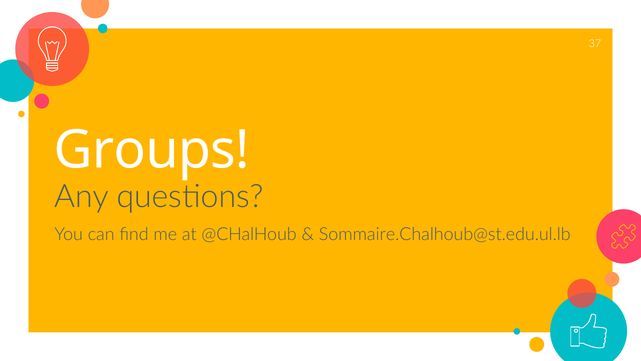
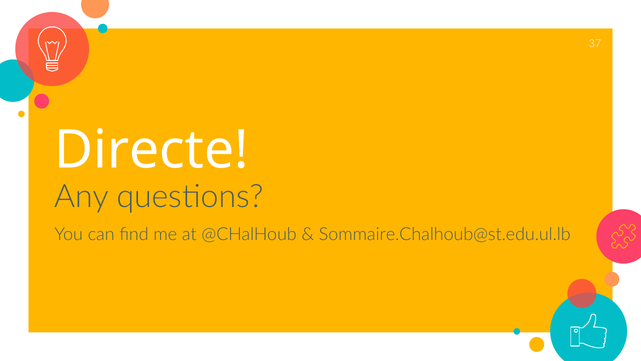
Groups: Groups -> Directe (152, 150)
